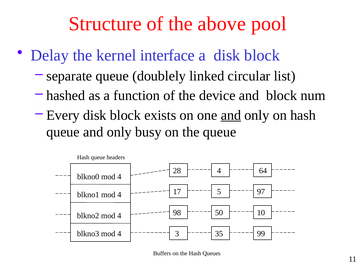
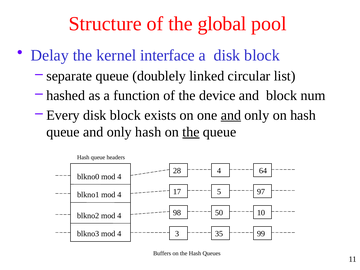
above: above -> global (222, 24)
only busy: busy -> hash (148, 132)
the underline: none -> present (191, 132)
